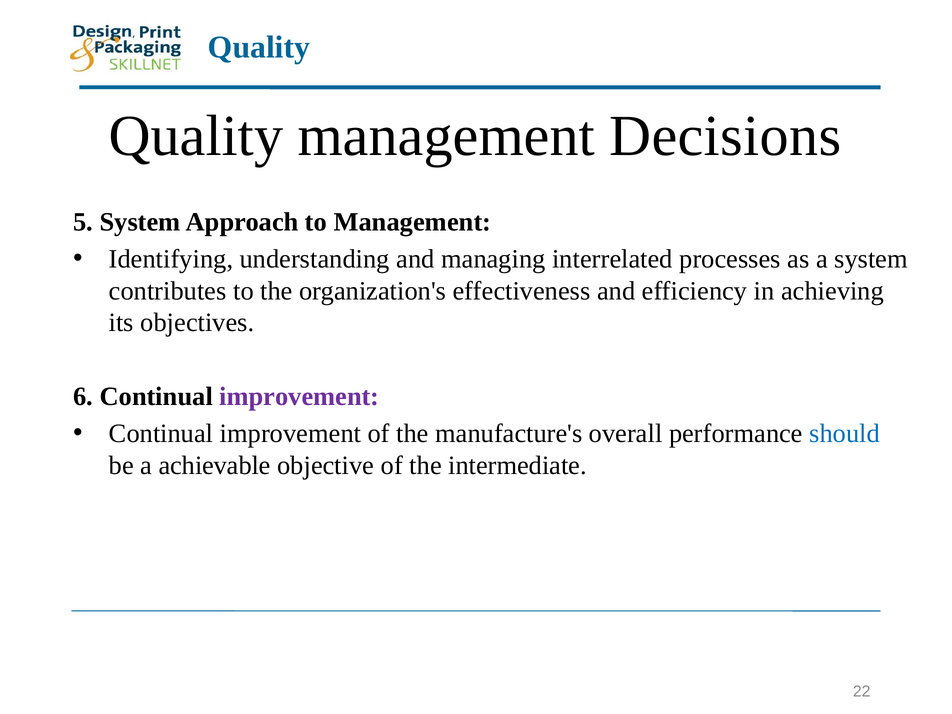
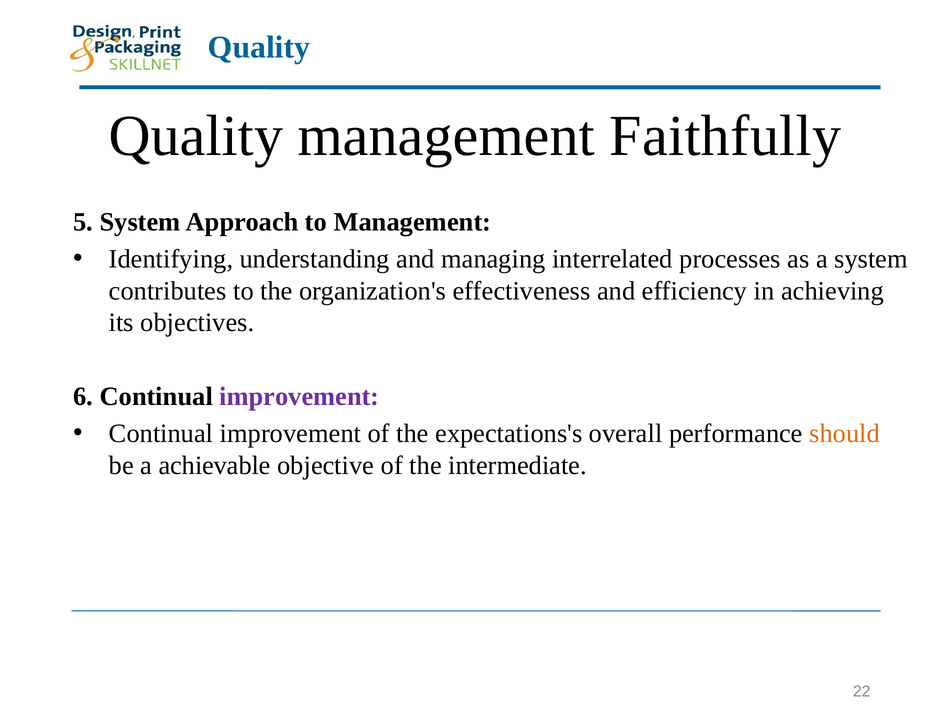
Decisions: Decisions -> Faithfully (725, 136)
manufacture's: manufacture's -> expectations's (509, 434)
should colour: blue -> orange (845, 434)
